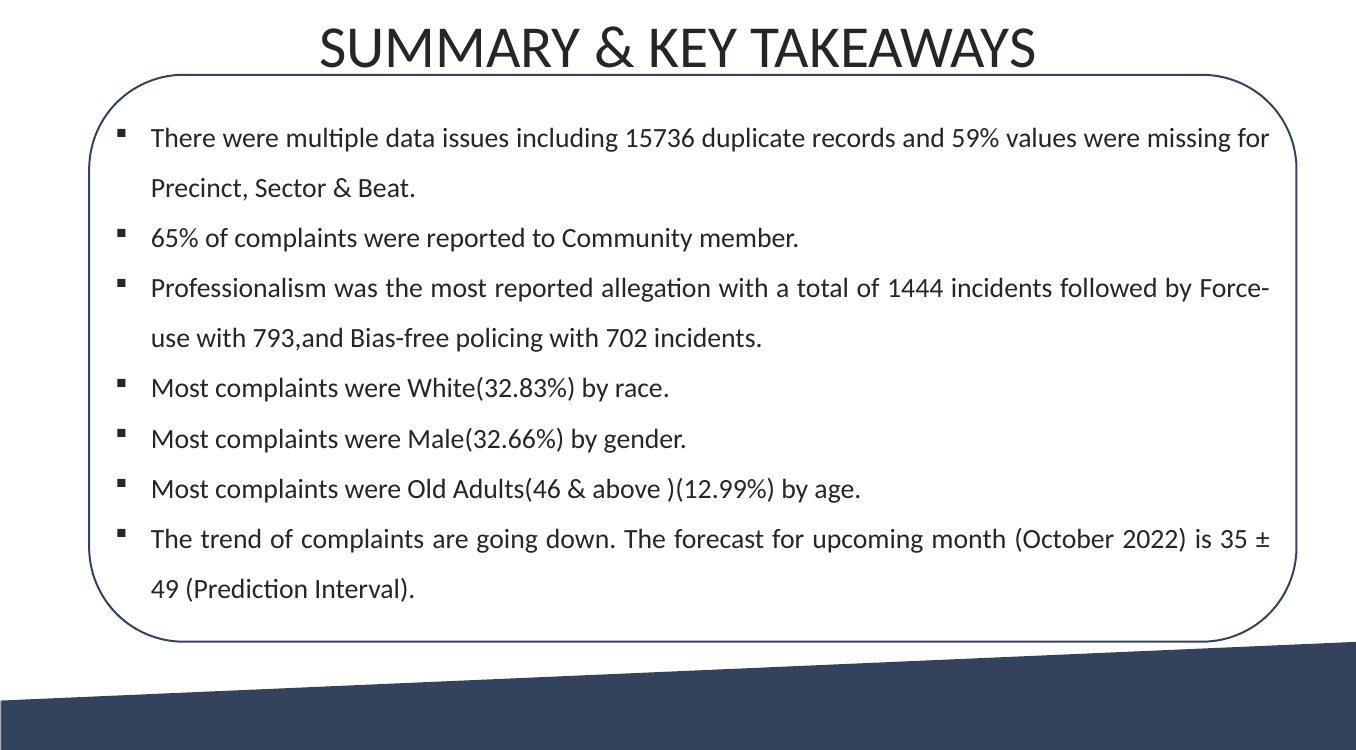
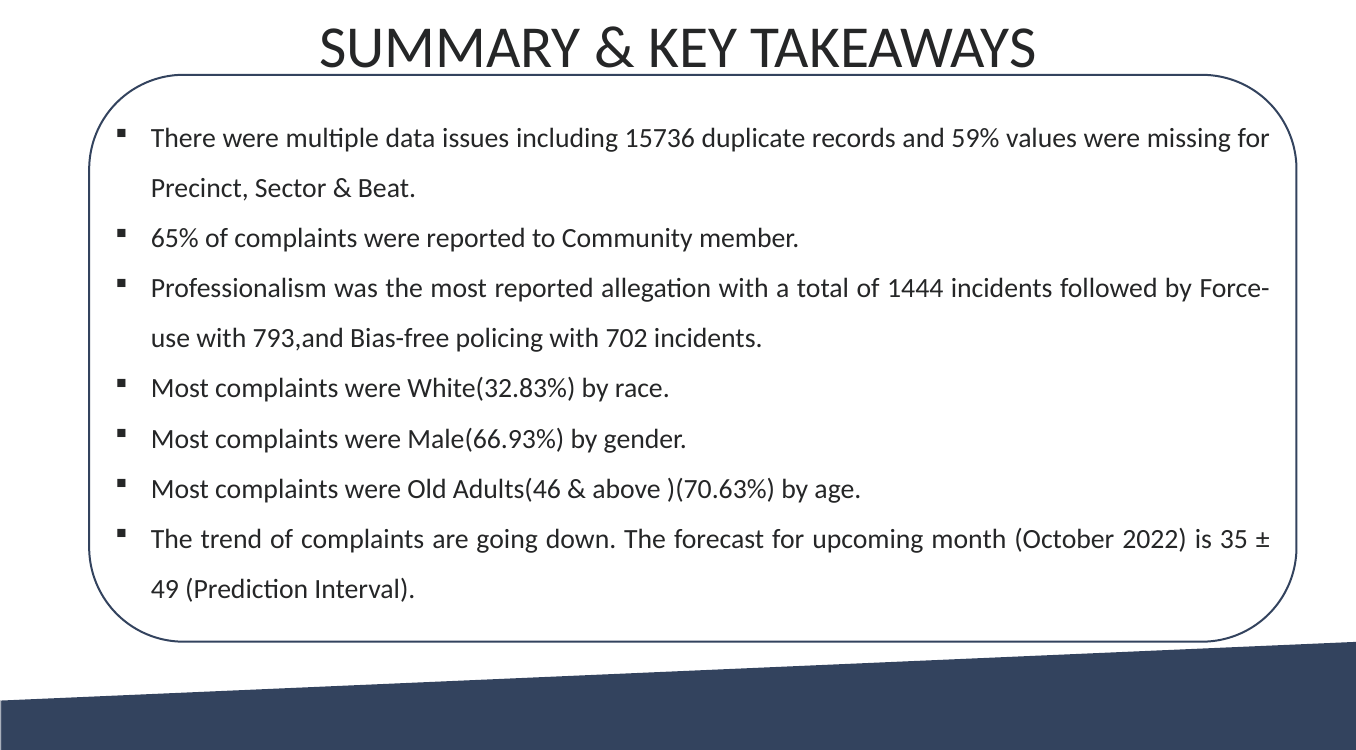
Male(32.66%: Male(32.66% -> Male(66.93% (486, 438)
)(12.99%: )(12.99% -> )(70.63% (721, 488)
